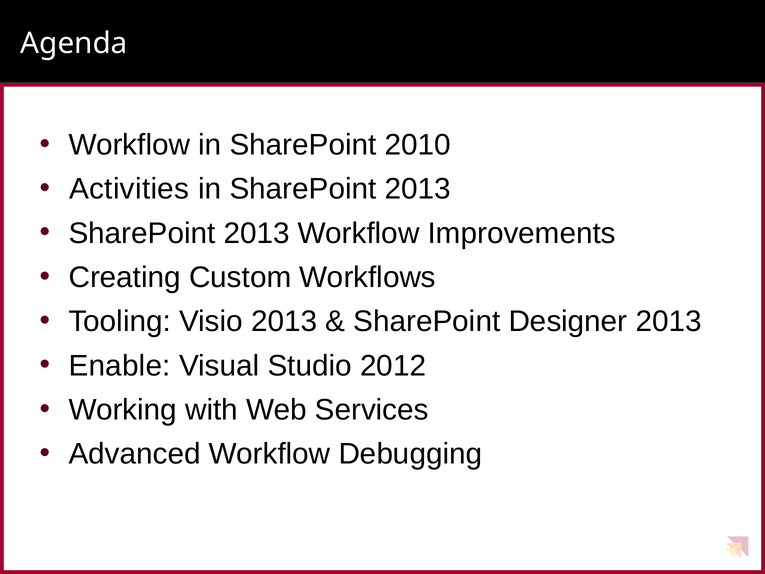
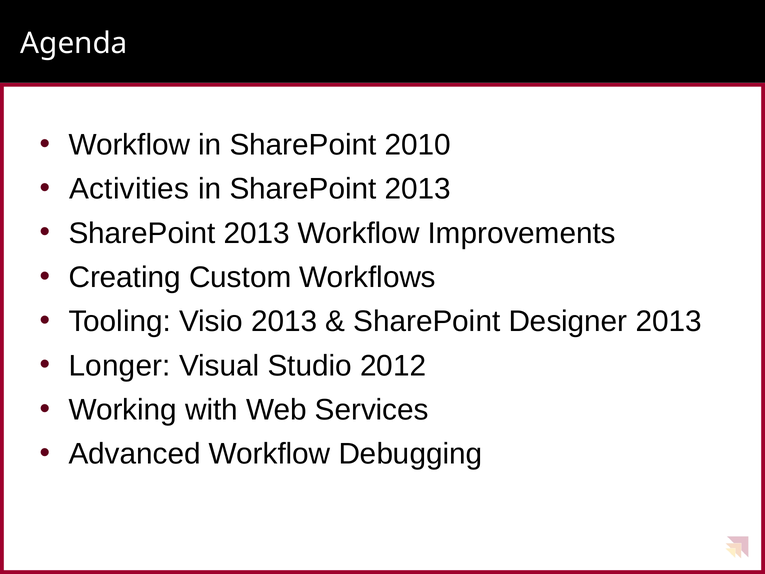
Enable: Enable -> Longer (120, 366)
